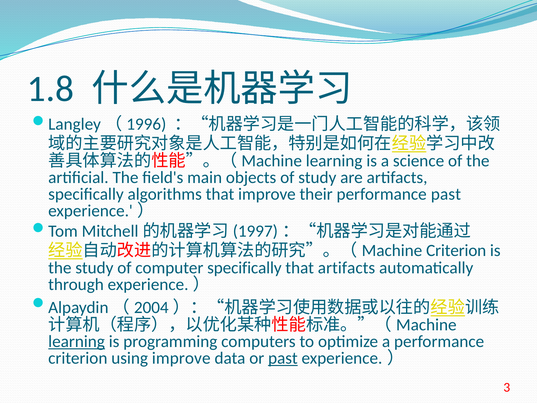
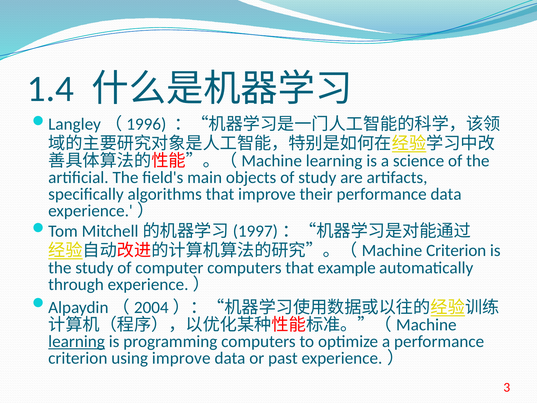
1.8: 1.8 -> 1.4 (50, 89)
performance past: past -> data (446, 194)
computer specifically: specifically -> computers (244, 268)
that artifacts: artifacts -> example (347, 268)
past underline: present -> none (283, 358)
